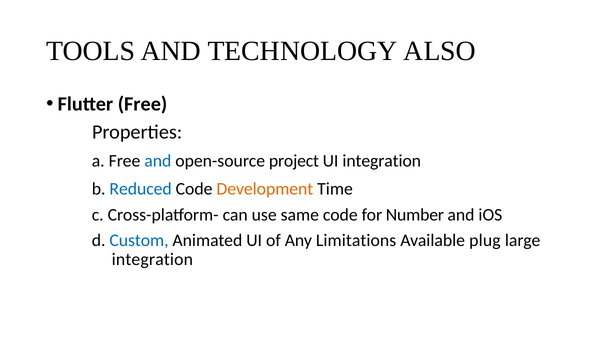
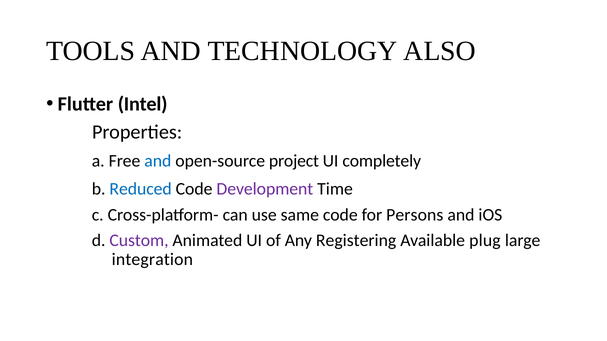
Flutter Free: Free -> Intel (143, 104)
UI integration: integration -> completely (382, 161)
Development colour: orange -> purple (265, 189)
Number: Number -> Persons (415, 215)
Custom colour: blue -> purple (139, 241)
Limitations: Limitations -> Registering (356, 241)
